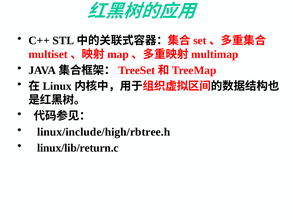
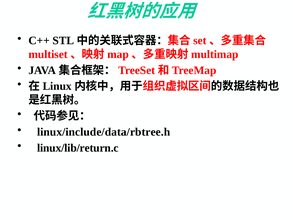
linux/include/high/rbtree.h: linux/include/high/rbtree.h -> linux/include/data/rbtree.h (104, 132)
